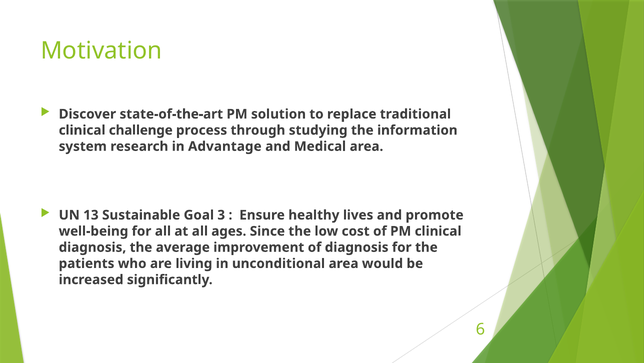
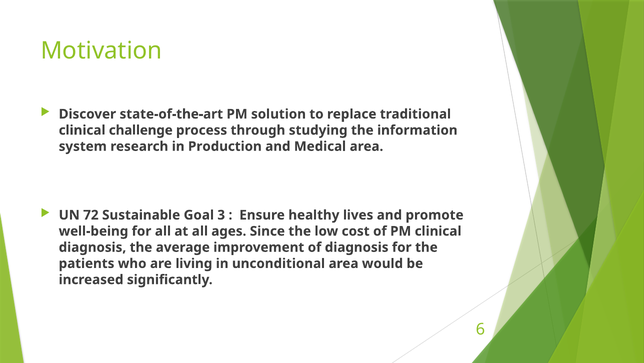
Advantage: Advantage -> Production (225, 146)
13: 13 -> 72 (91, 215)
